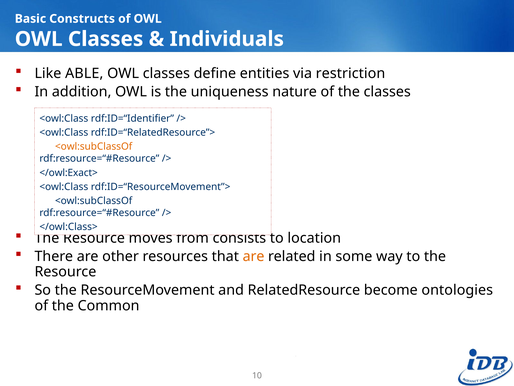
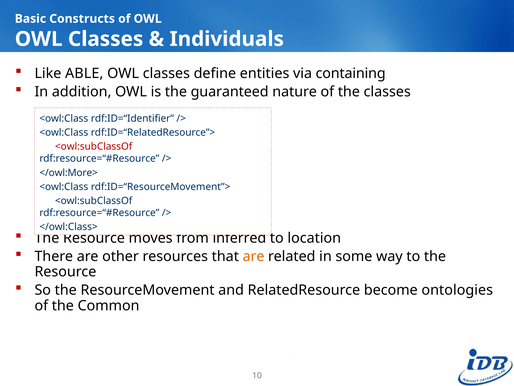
restriction: restriction -> containing (351, 73)
uniqueness: uniqueness -> guaranteed (230, 92)
<owl:subClassOf colour: orange -> red (94, 146)
</owl:Exact>: </owl:Exact> -> </owl:More> (69, 172)
consists: consists -> inferred (239, 238)
